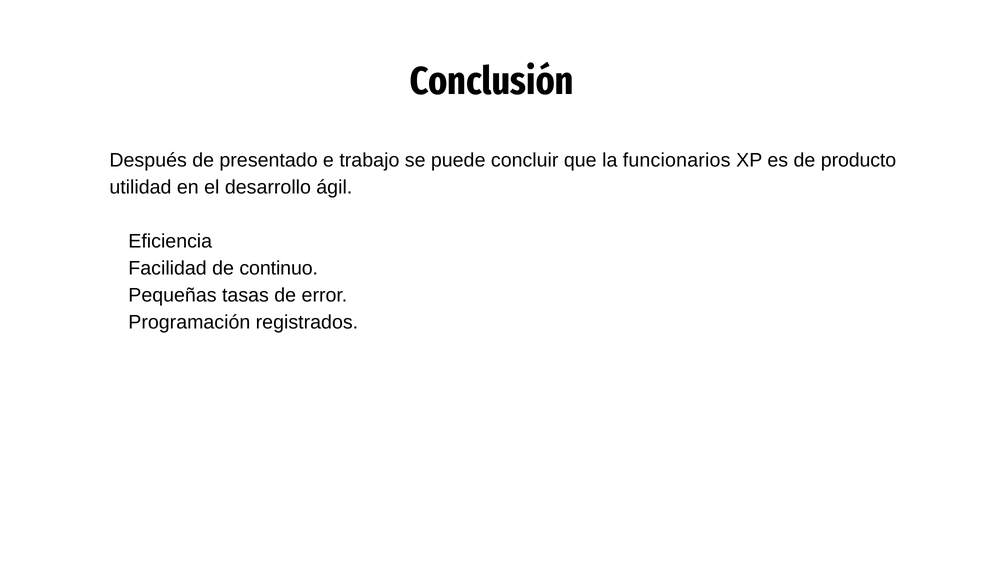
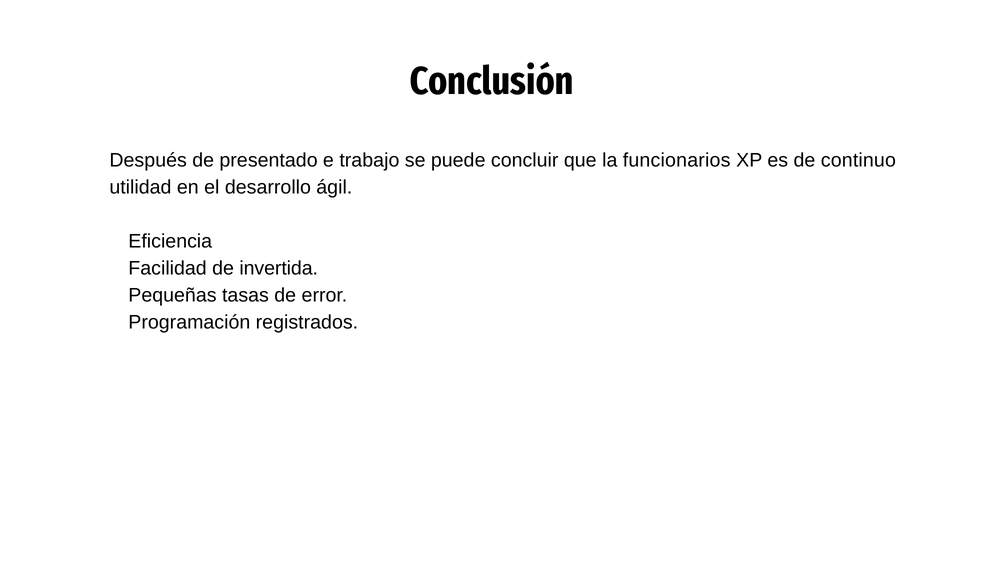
producto: producto -> continuo (858, 161)
continuo: continuo -> invertida (279, 269)
